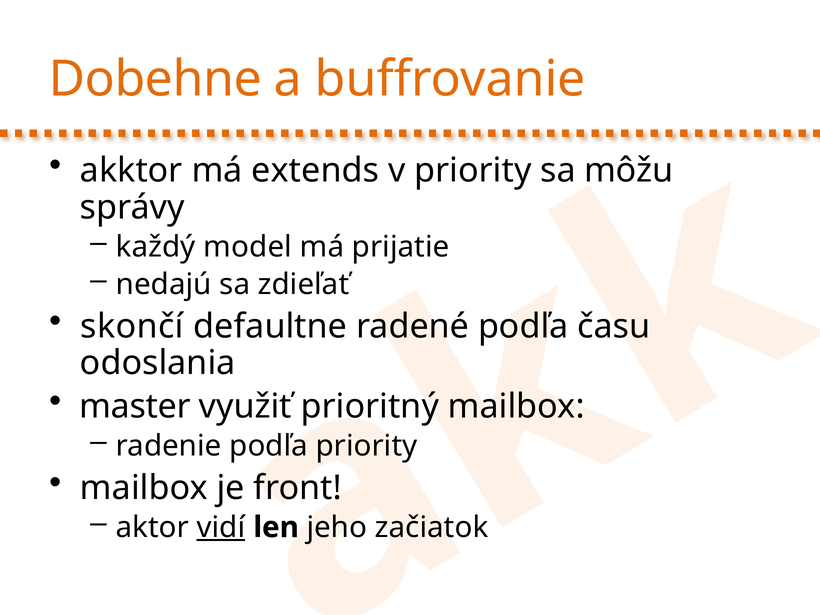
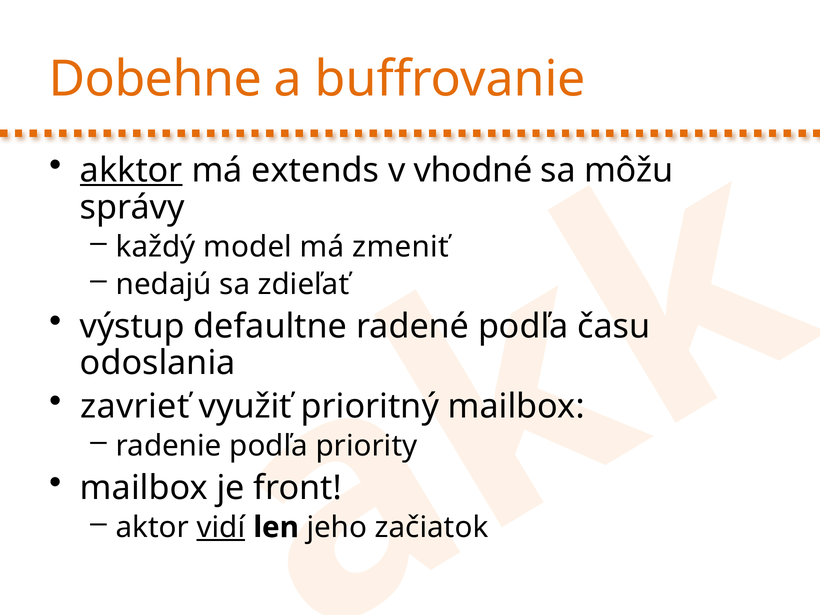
akktor underline: none -> present (131, 170)
v priority: priority -> vhodné (473, 170)
prijatie: prijatie -> zmeniť (401, 247)
skončí: skončí -> výstup (132, 326)
master: master -> zavrieť (135, 407)
